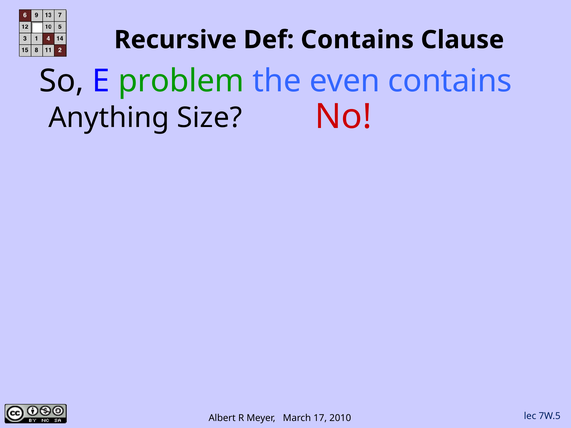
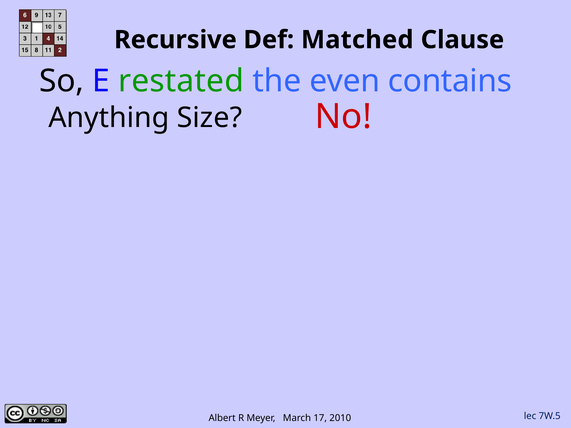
Def Contains: Contains -> Matched (357, 40)
problem: problem -> restated (181, 81)
